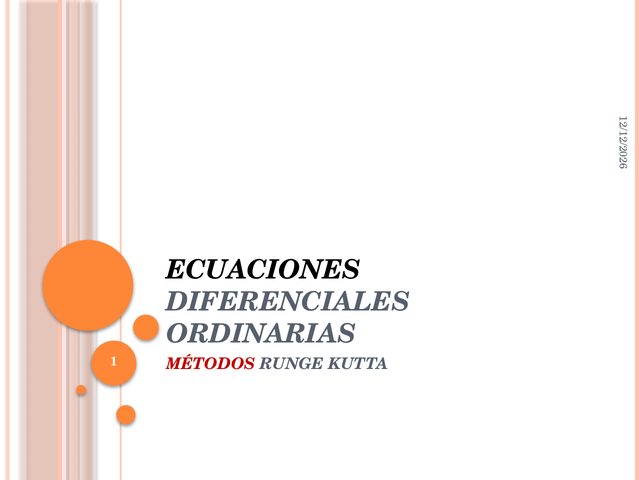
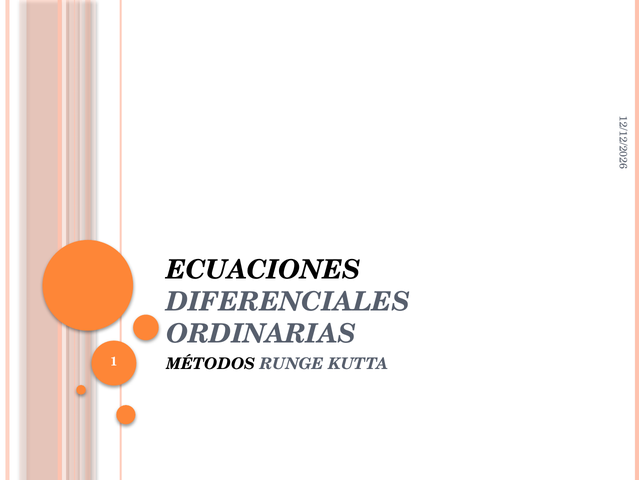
MÉTODOS colour: red -> black (211, 363)
